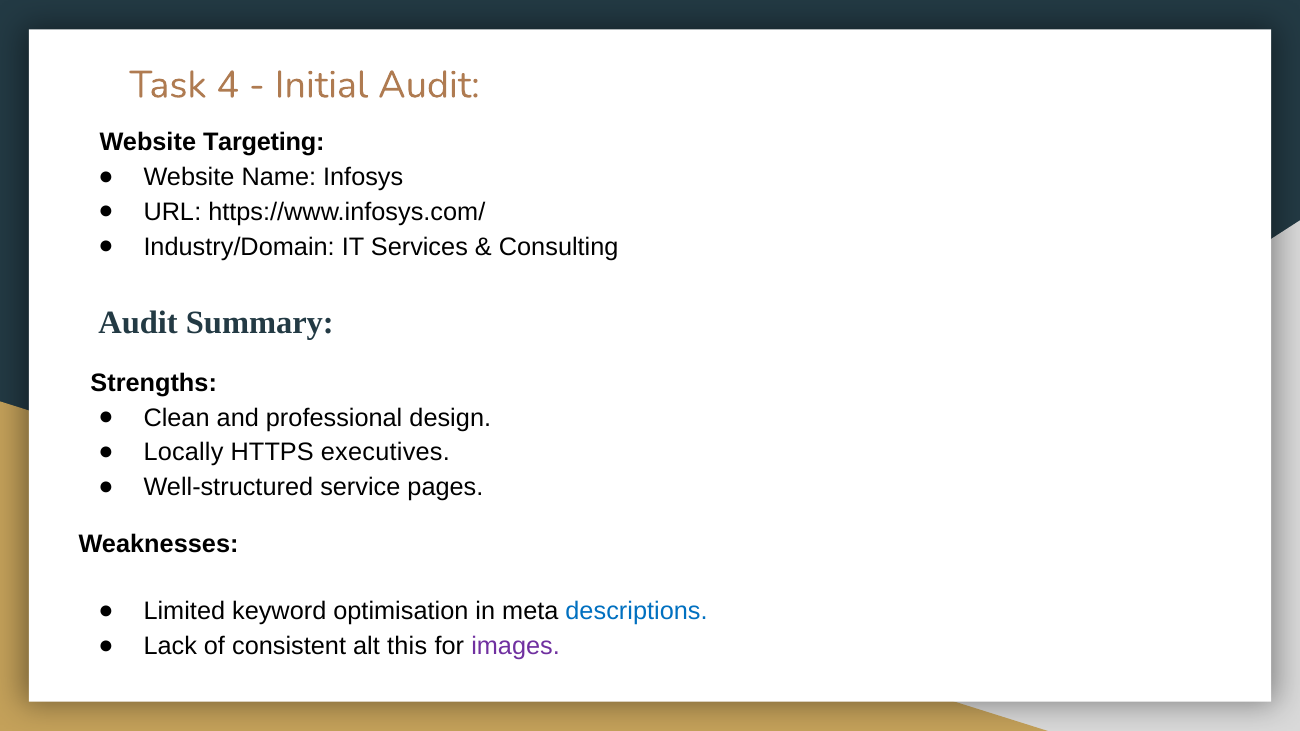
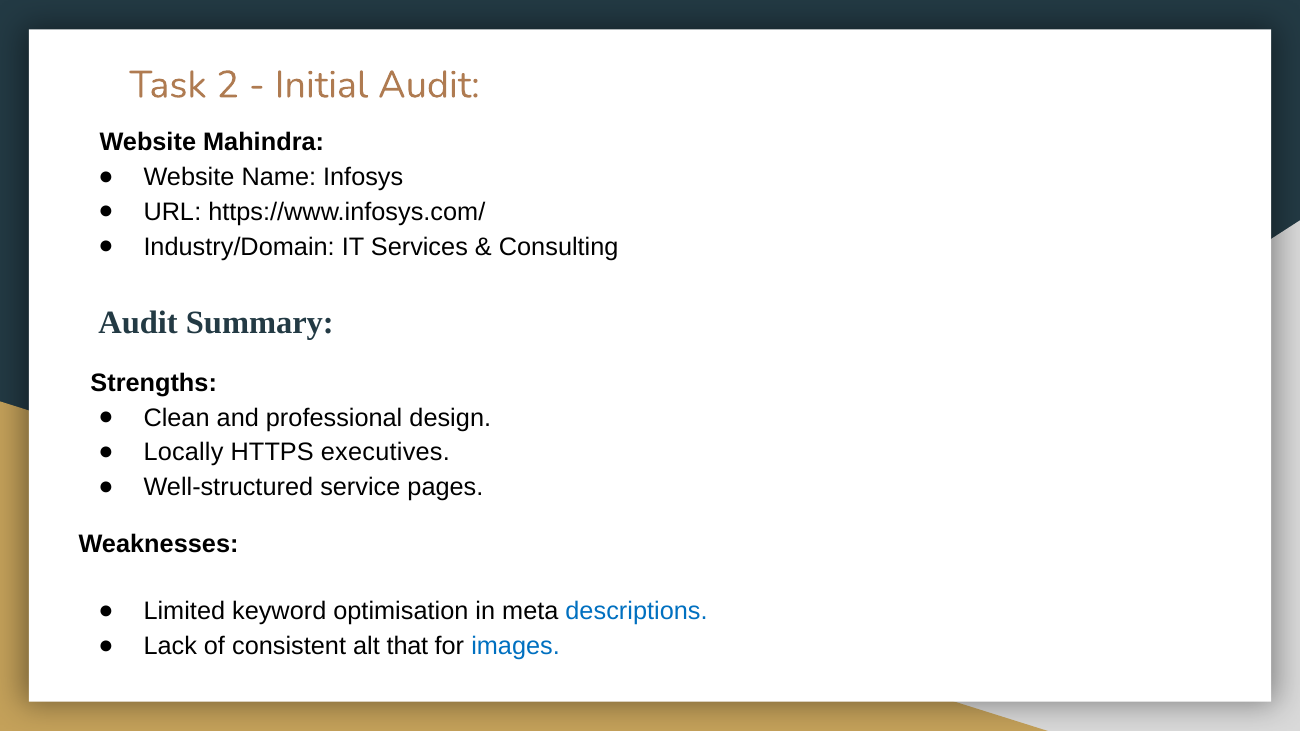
4: 4 -> 2 (228, 85)
Targeting: Targeting -> Mahindra (264, 142)
this: this -> that (407, 646)
images colour: purple -> blue (516, 646)
